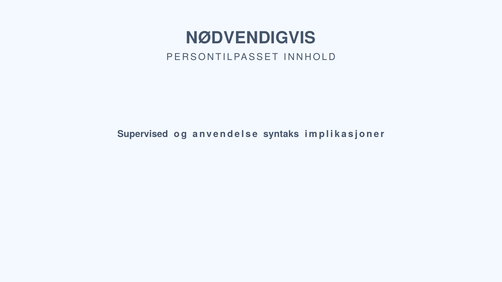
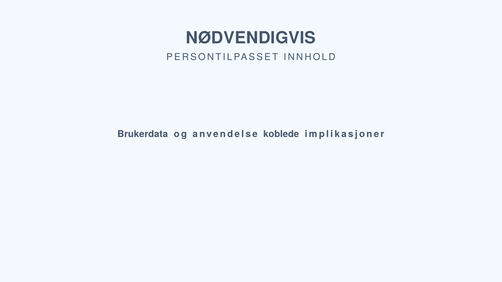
Supervised: Supervised -> Brukerdata (143, 134)
syntaks: syntaks -> koblede (281, 134)
